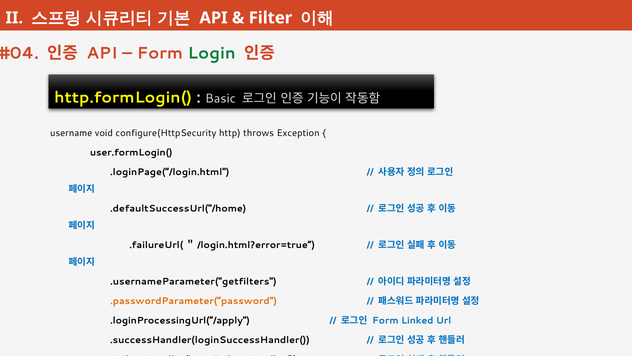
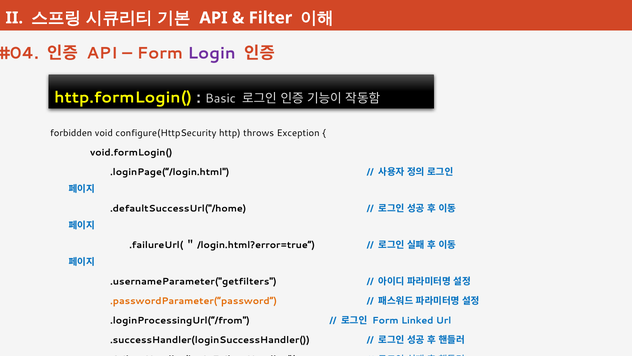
Login colour: green -> purple (212, 53)
username: username -> forbidden (71, 133)
user.formLogin(: user.formLogin( -> void.formLogin( (131, 152)
.loginProcessingUrl(“/apply: .loginProcessingUrl(“/apply -> .loginProcessingUrl(“/from (180, 320)
